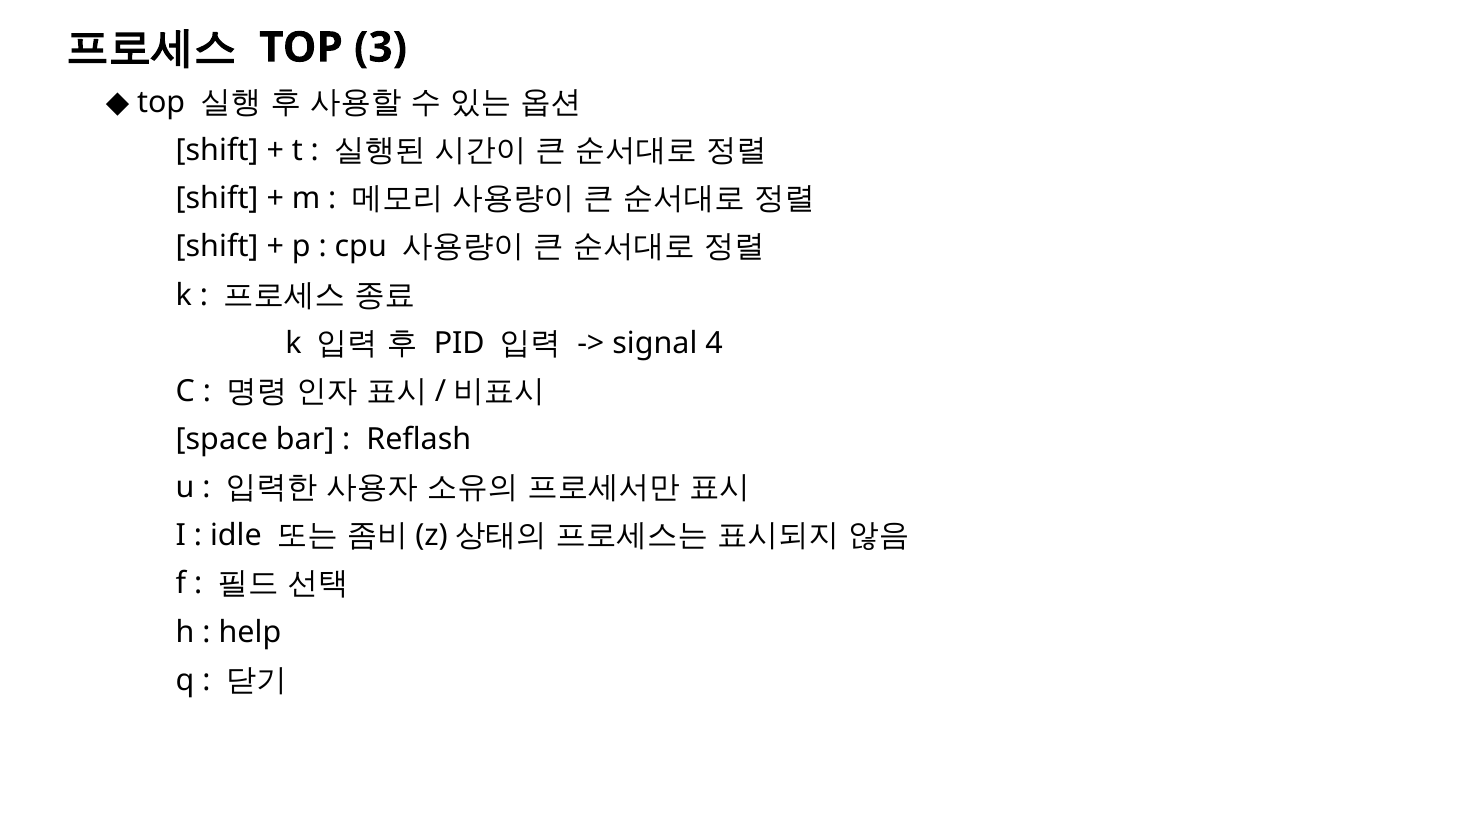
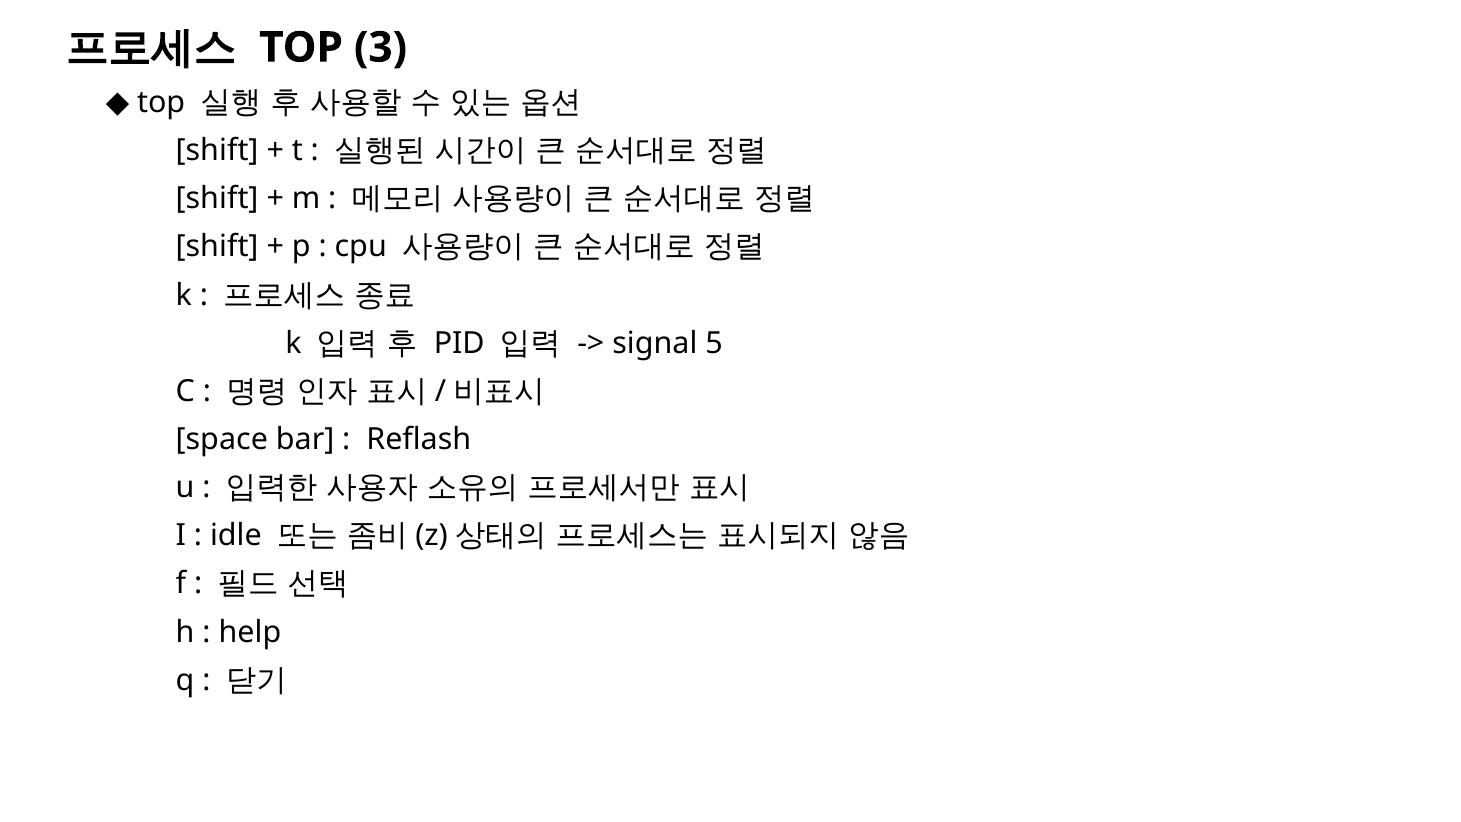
4: 4 -> 5 (714, 343)
